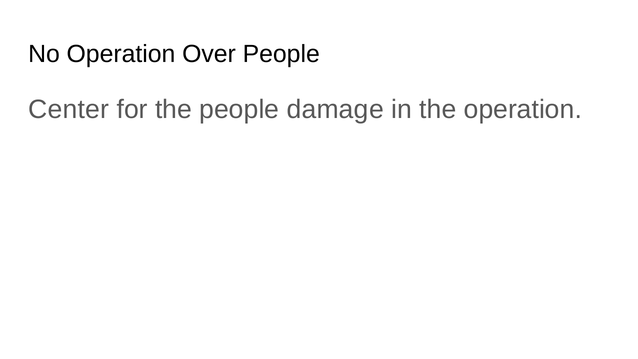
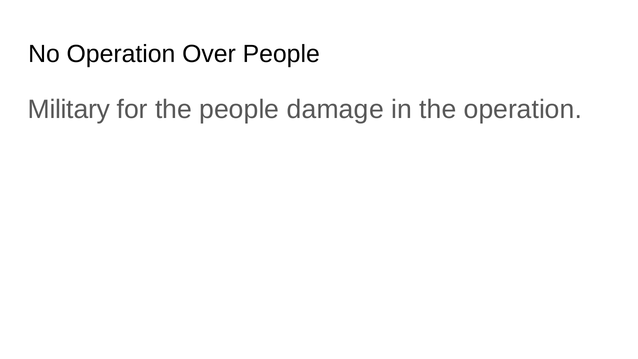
Center: Center -> Military (69, 109)
